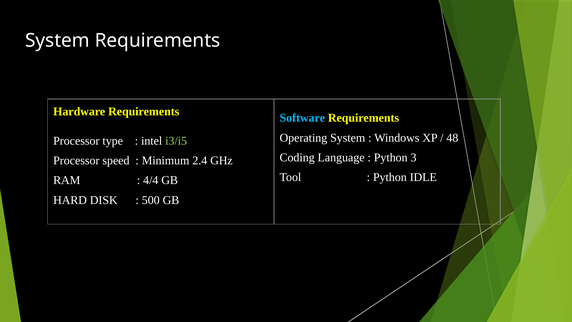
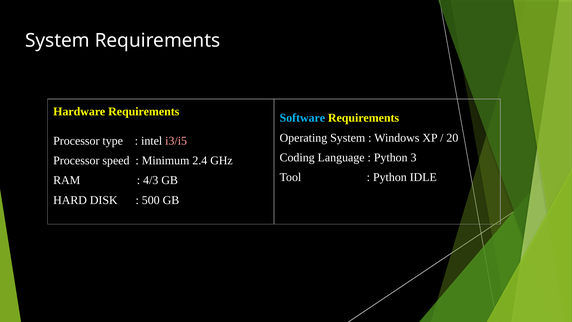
48: 48 -> 20 (452, 138)
i3/i5 colour: light green -> pink (176, 141)
4/4: 4/4 -> 4/3 (151, 180)
